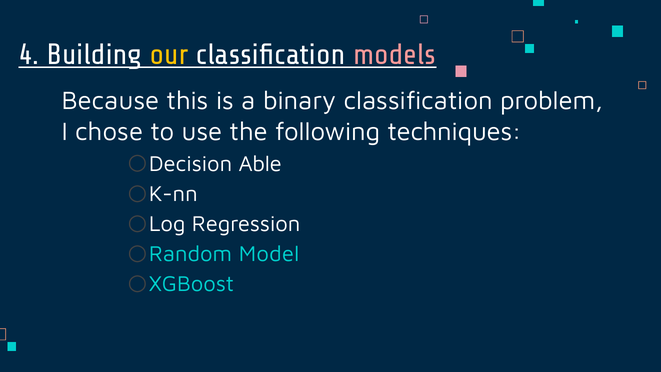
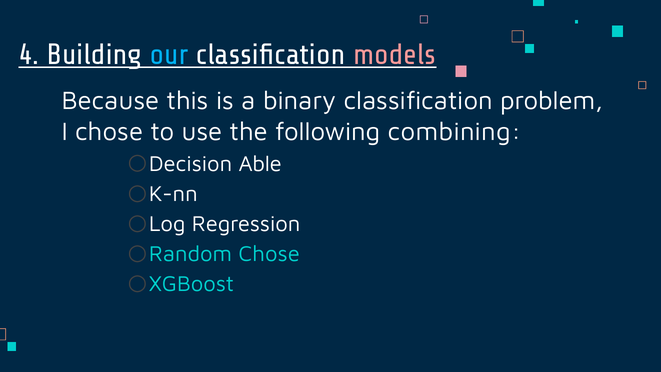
our colour: yellow -> light blue (169, 55)
techniques: techniques -> combining (455, 132)
Model: Model -> Chose (269, 254)
